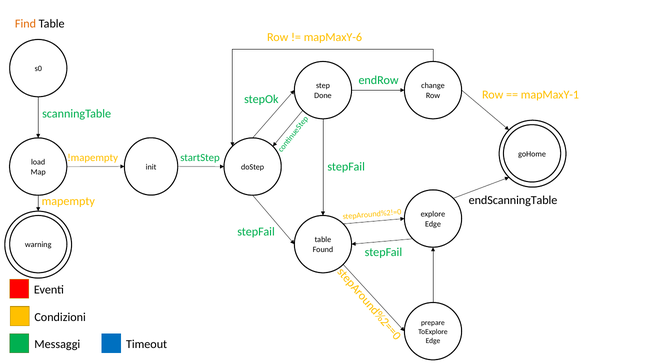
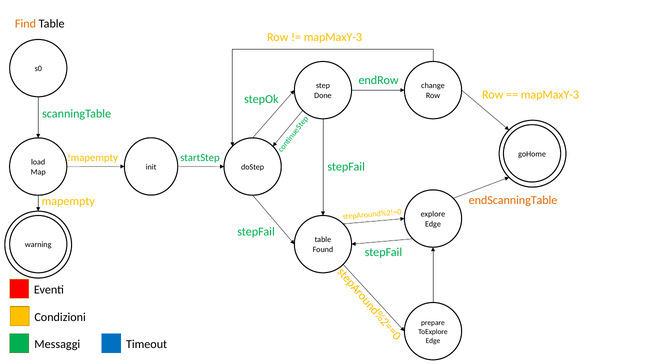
mapMaxY-6: mapMaxY-6 -> mapMaxY-3 (333, 37)
mapMaxY-1: mapMaxY-1 -> mapMaxY-3 (550, 95)
endScanningTable colour: black -> orange (513, 200)
